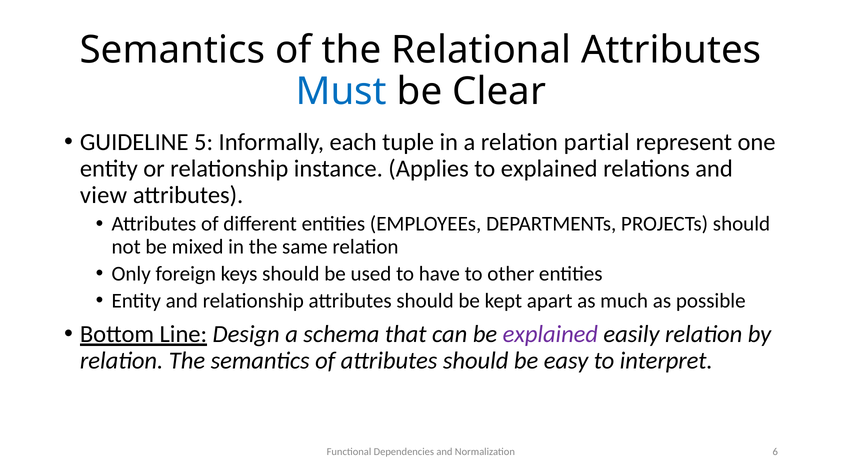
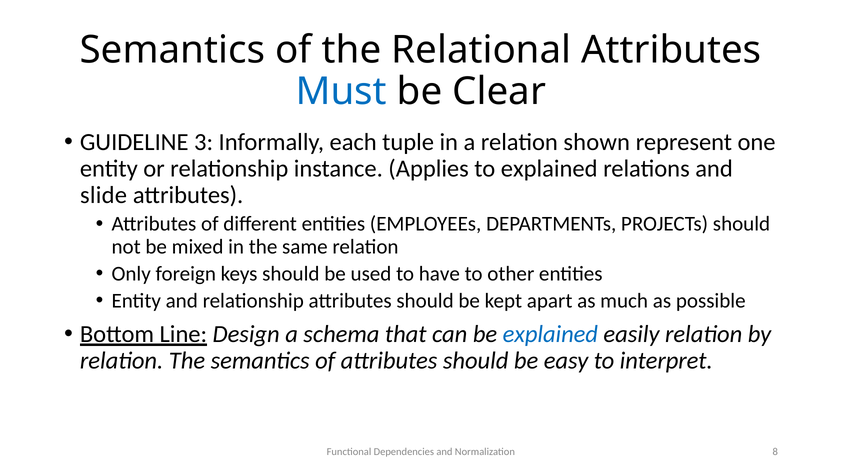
5: 5 -> 3 (204, 142)
partial: partial -> shown (597, 142)
view: view -> slide (104, 195)
explained colour: purple -> blue (550, 335)
6: 6 -> 8 (775, 452)
